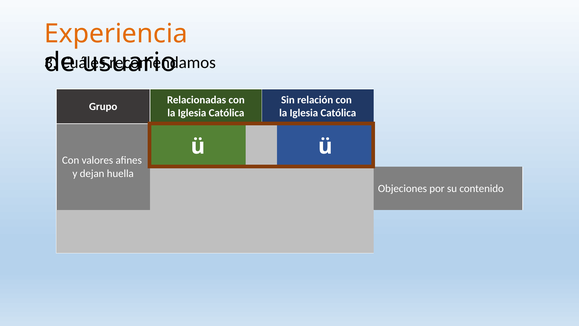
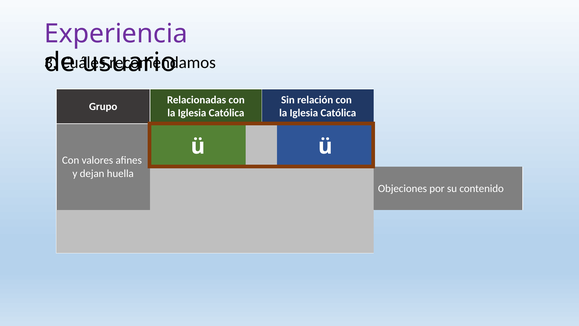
Experiencia colour: orange -> purple (116, 34)
